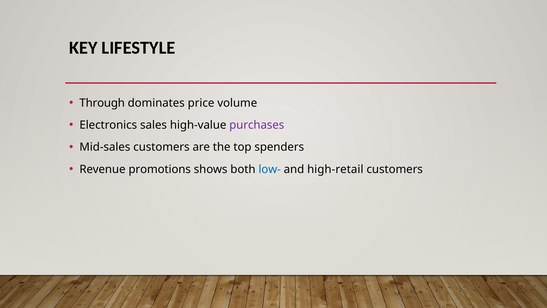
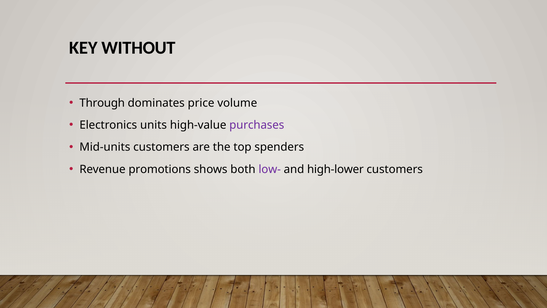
LIFESTYLE: LIFESTYLE -> WITHOUT (139, 48)
sales: sales -> units (154, 125)
Mid-sales: Mid-sales -> Mid-units (105, 147)
low- colour: blue -> purple (270, 169)
high-retail: high-retail -> high-lower (335, 169)
